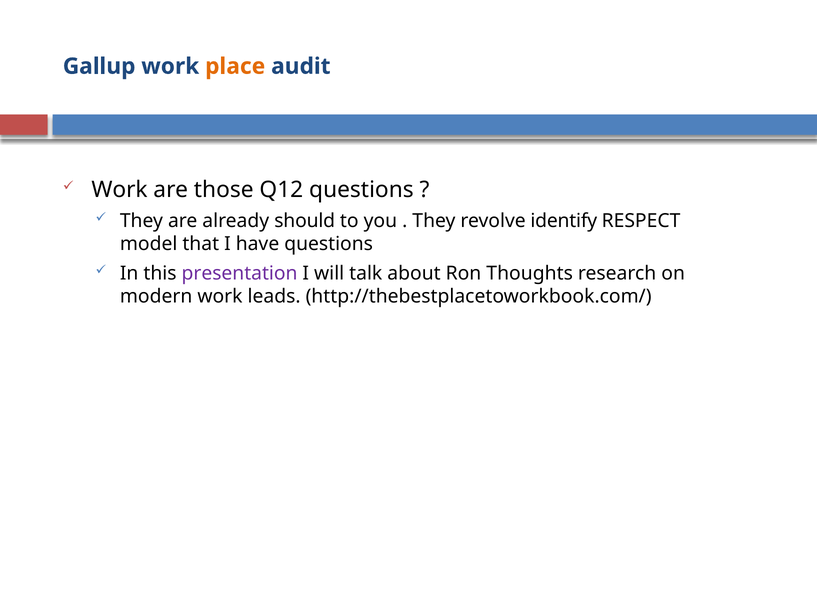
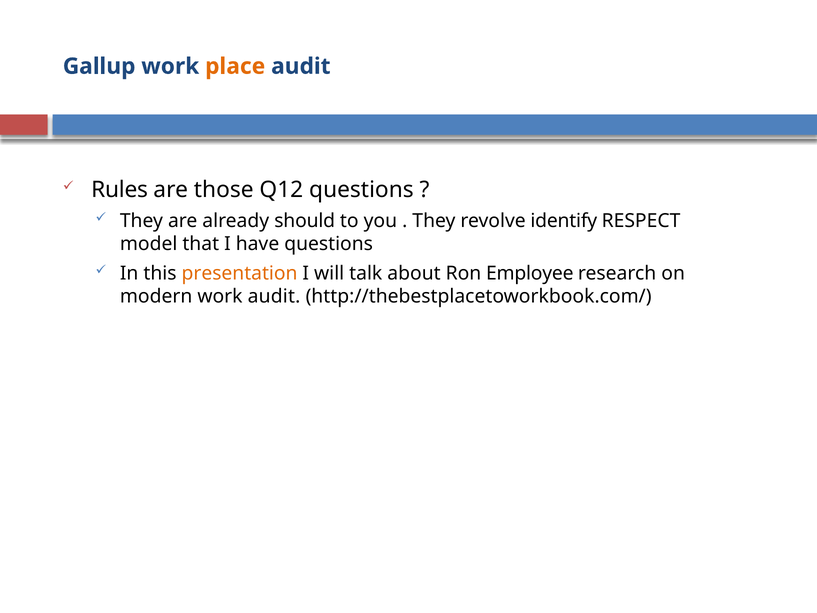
Work: Work -> Rules (120, 189)
presentation colour: purple -> orange (240, 273)
Thoughts: Thoughts -> Employee (530, 273)
work leads: leads -> audit (274, 296)
